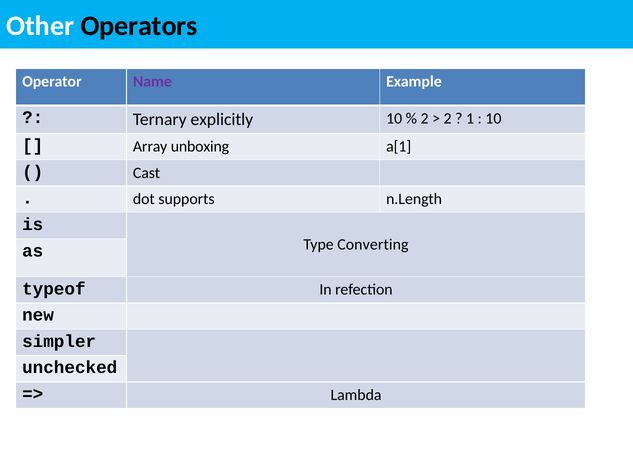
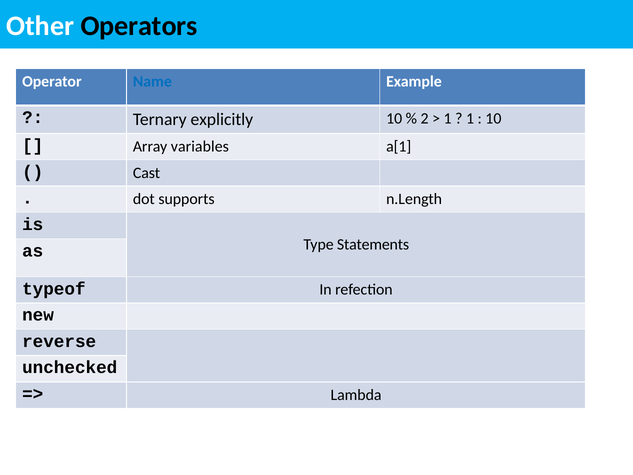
Name colour: purple -> blue (152, 82)
2: 2 -> 1 (448, 119)
unboxing: unboxing -> variables (200, 146)
Converting: Converting -> Statements (373, 245)
simpler: simpler -> reverse (59, 341)
